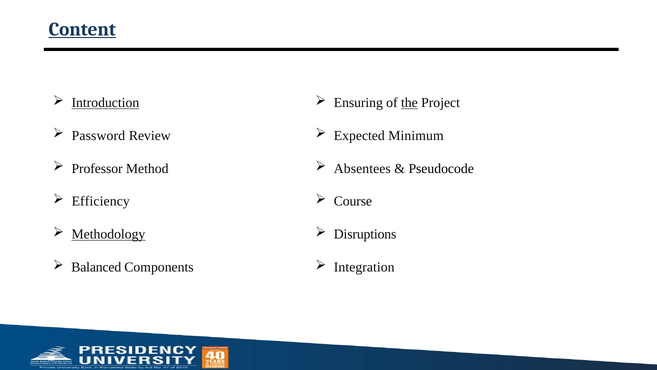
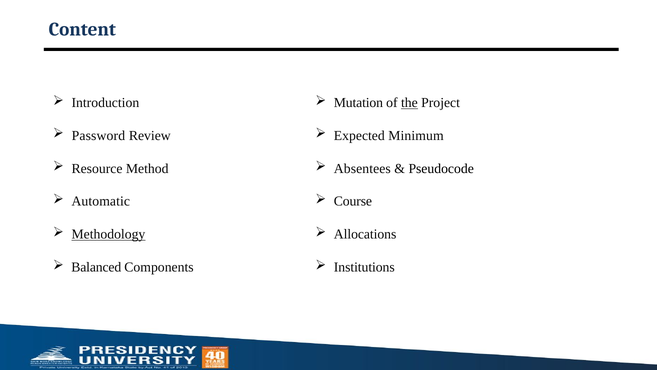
Content underline: present -> none (82, 29)
Introduction underline: present -> none (105, 103)
Ensuring: Ensuring -> Mutation (358, 103)
Professor: Professor -> Resource (97, 168)
Efficiency: Efficiency -> Automatic (101, 201)
Disruptions: Disruptions -> Allocations (365, 234)
Integration: Integration -> Institutions (364, 267)
